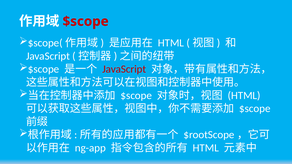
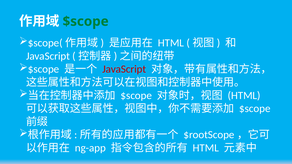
$scope colour: red -> green (86, 21)
